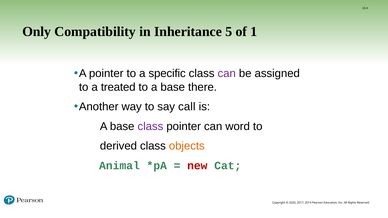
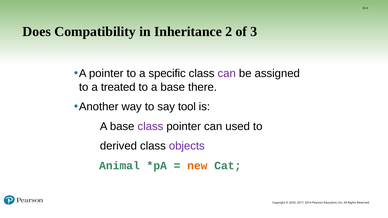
Only: Only -> Does (37, 32)
5: 5 -> 2 (229, 32)
1: 1 -> 3 (254, 32)
call: call -> tool (187, 107)
word: word -> used (238, 126)
objects colour: orange -> purple (187, 146)
new colour: red -> orange (197, 166)
